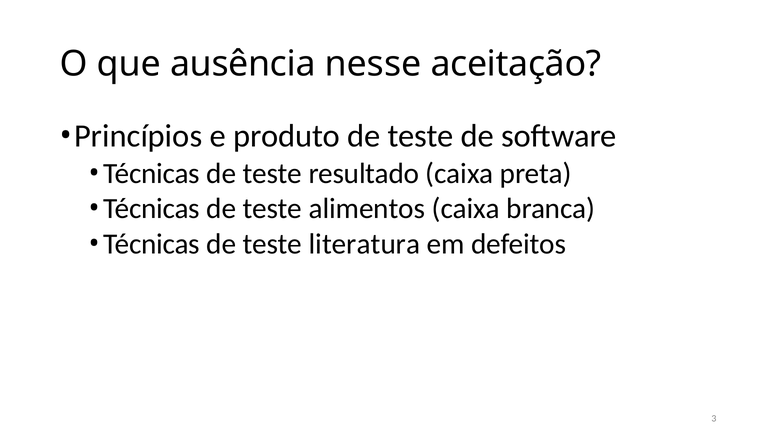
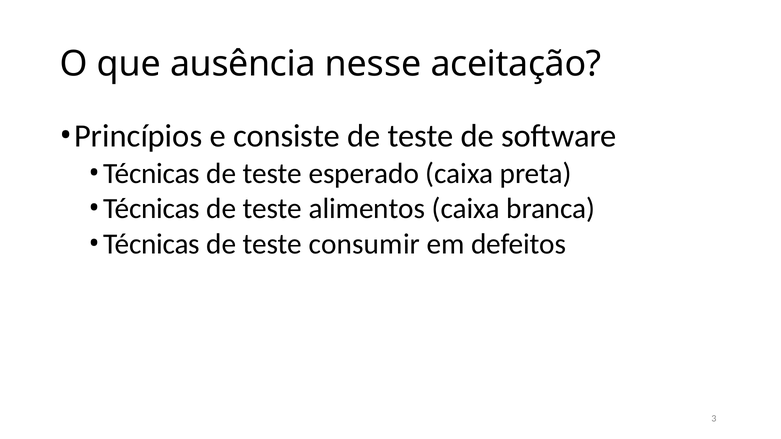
produto: produto -> consiste (287, 136)
resultado: resultado -> esperado (364, 174)
literatura: literatura -> consumir (364, 244)
